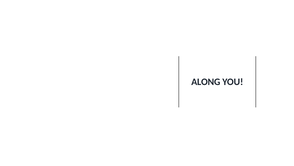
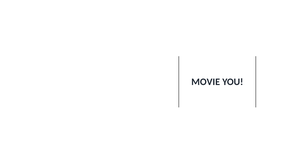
ALONG: ALONG -> MOVIE (206, 82)
